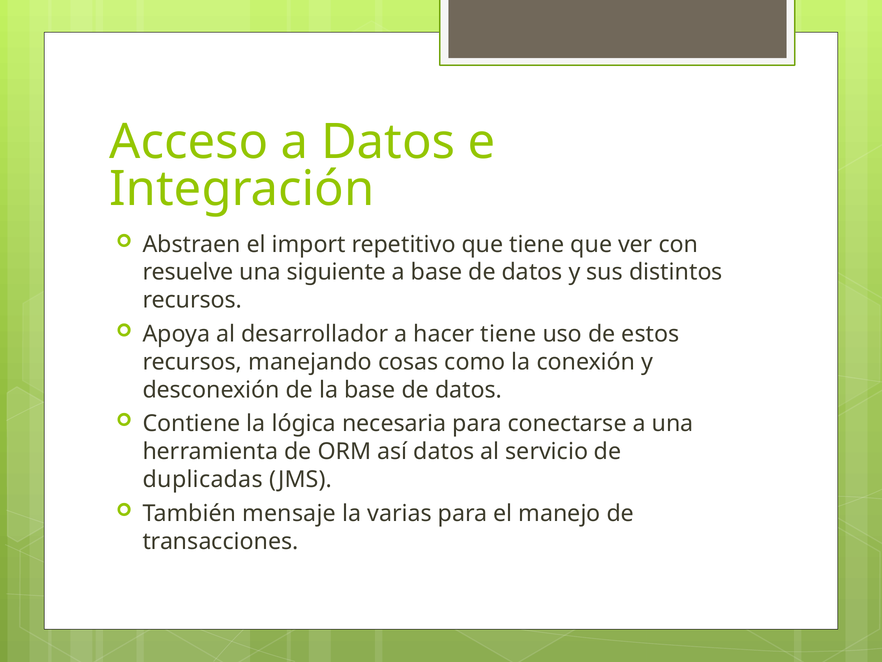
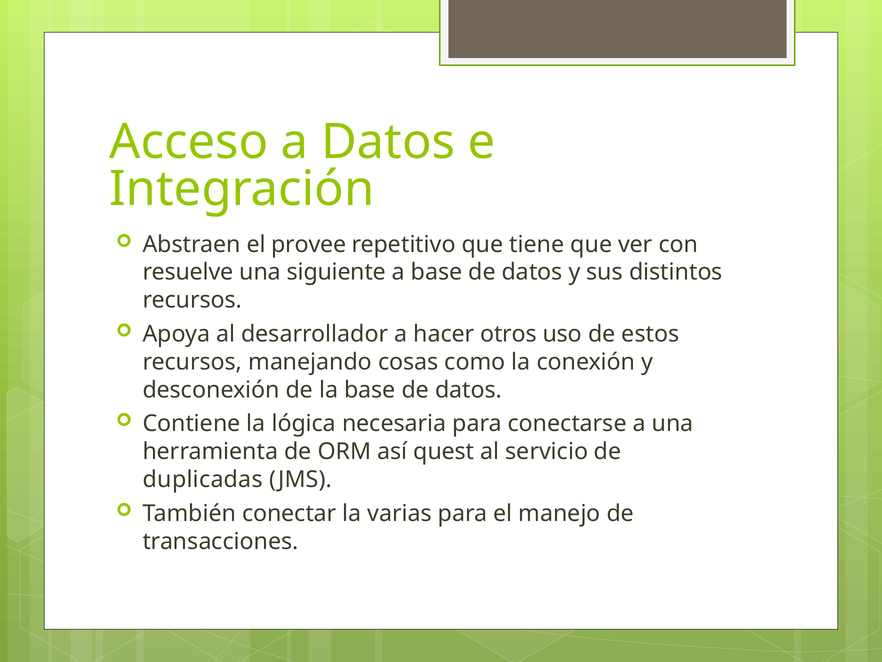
import: import -> provee (309, 244)
hacer tiene: tiene -> otros (509, 334)
así datos: datos -> quest (444, 451)
mensaje: mensaje -> conectar (289, 513)
